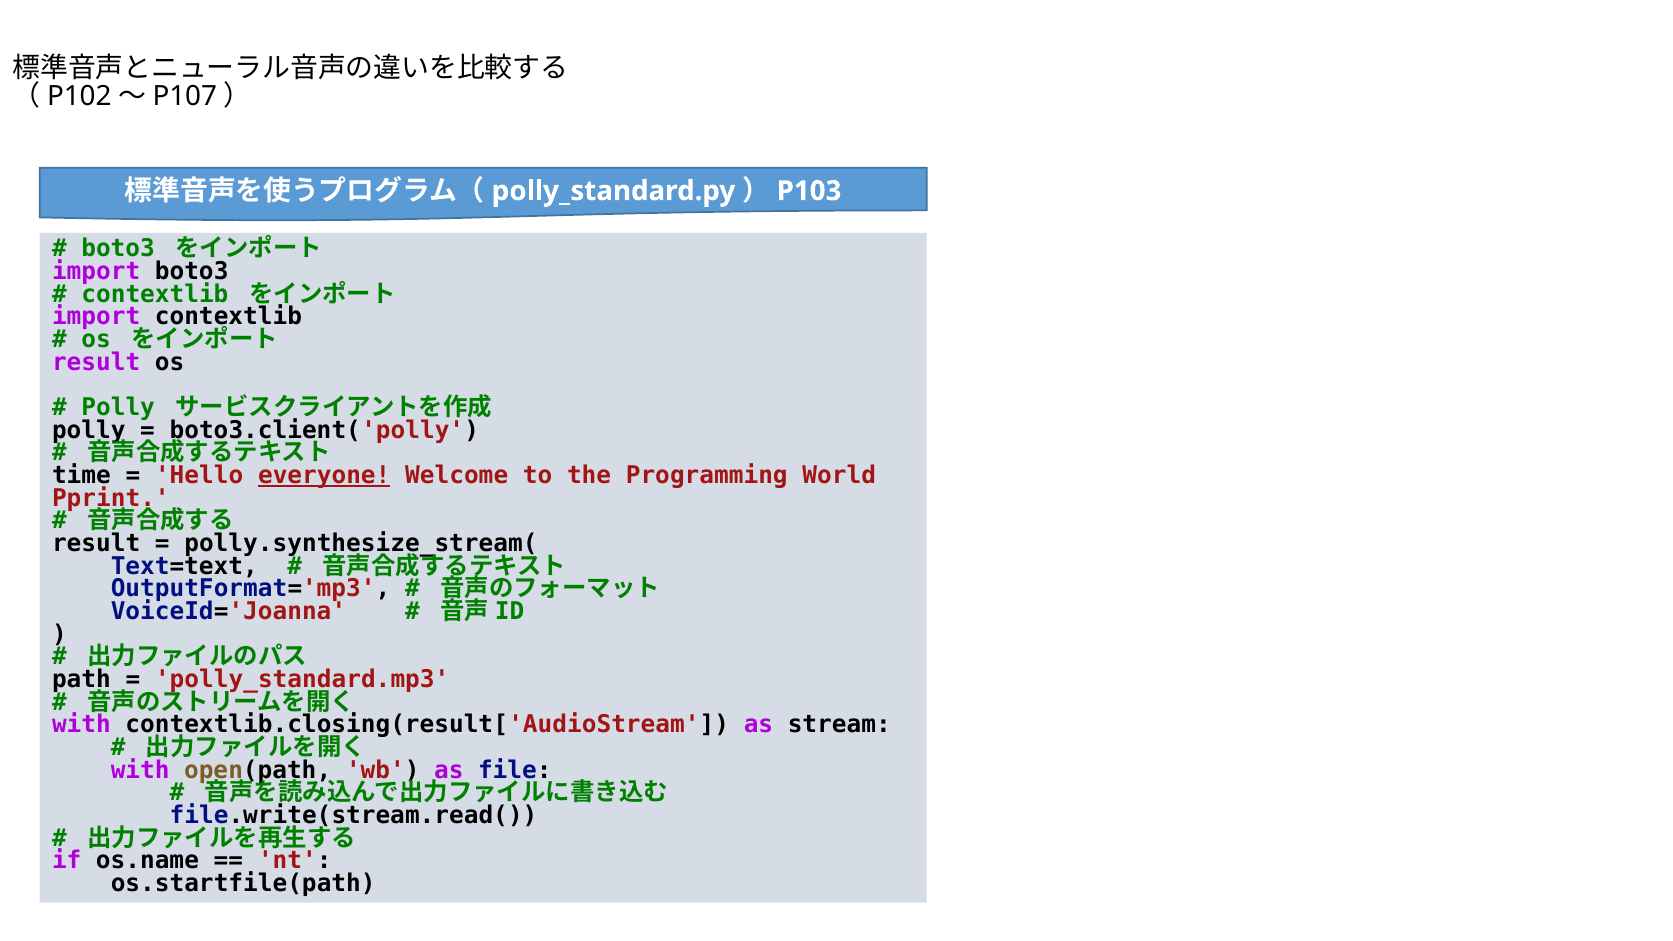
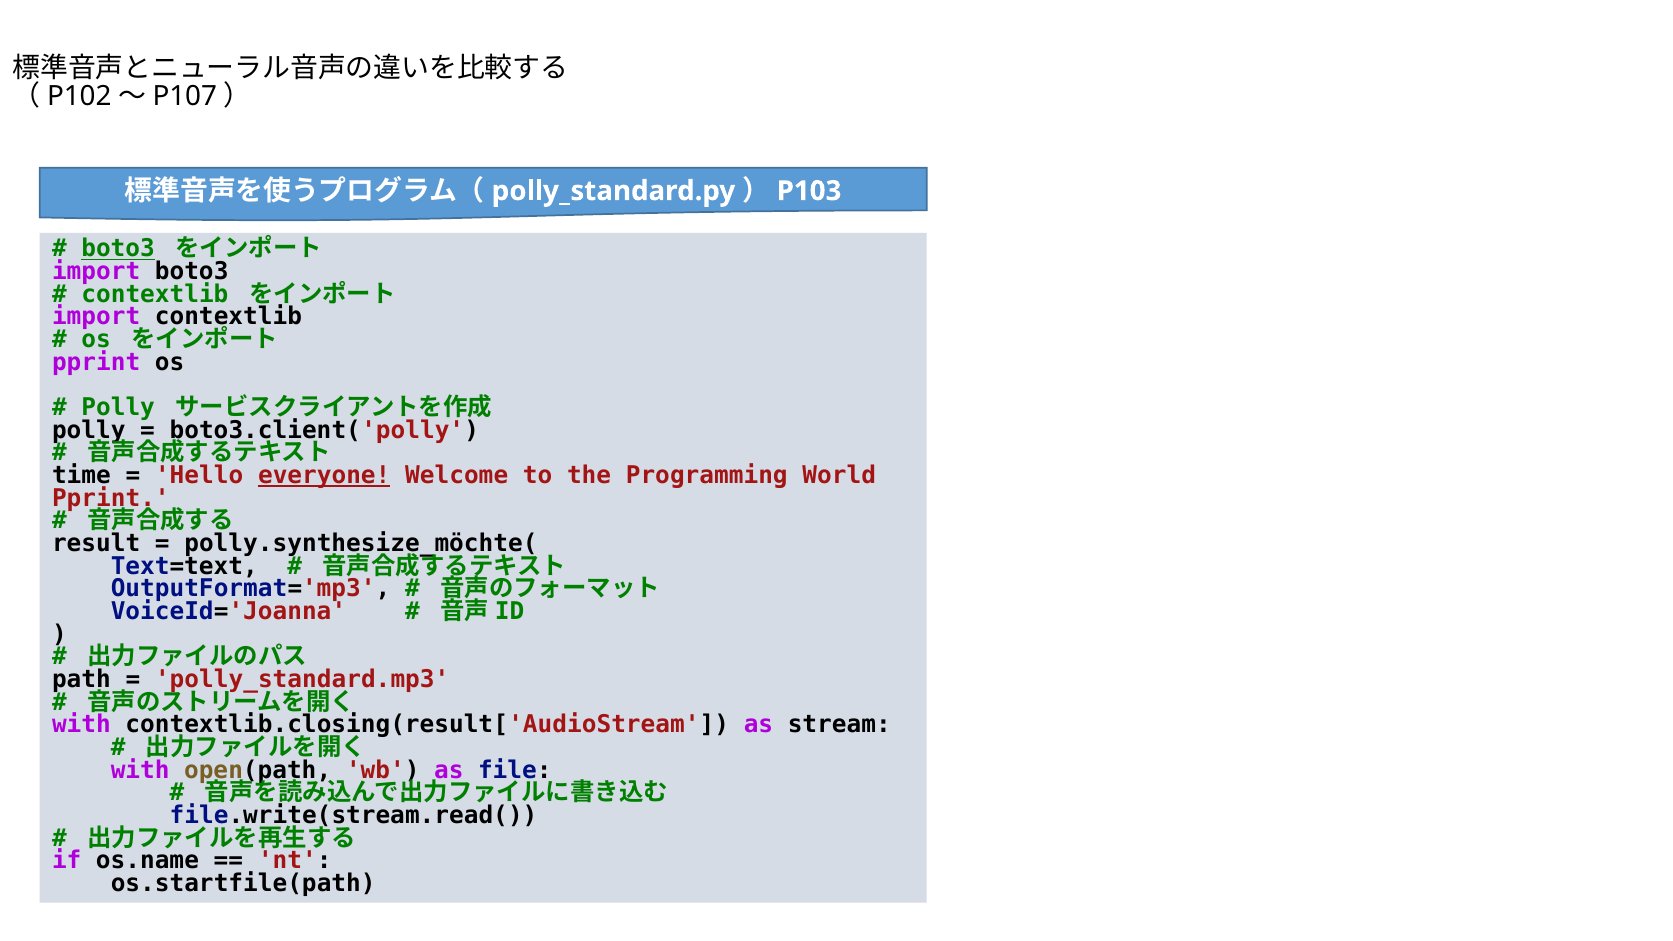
boto3 underline: none -> present (118, 249)
result: result -> pprint (96, 362)
polly.synthesize_stream(: polly.synthesize_stream( -> polly.synthesize_möchte( (361, 544)
